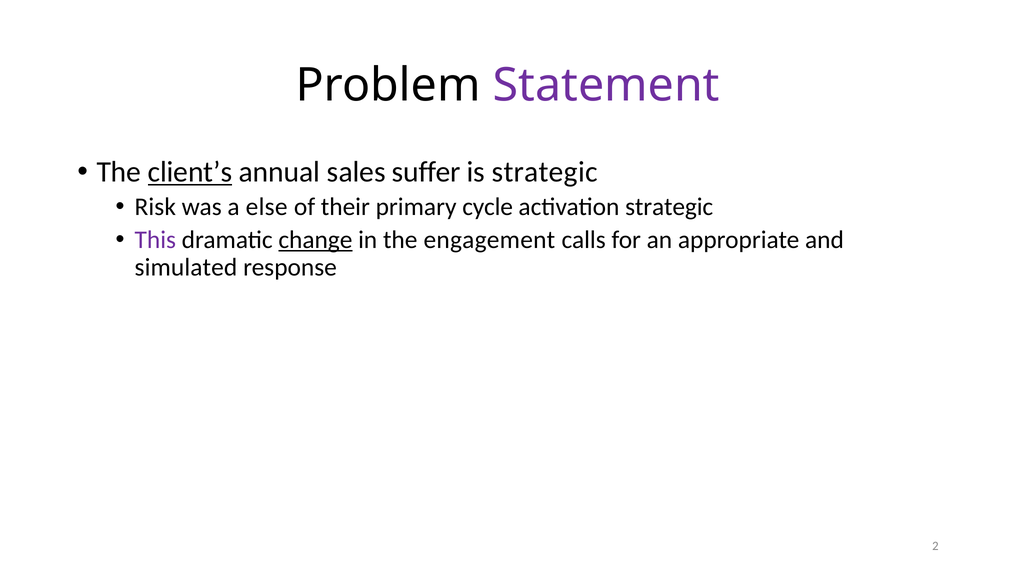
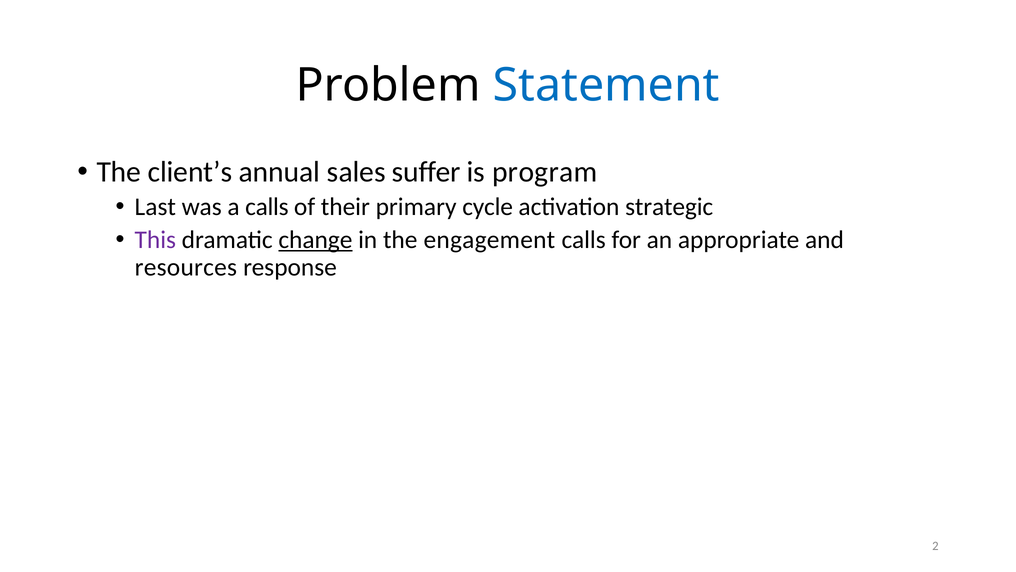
Statement colour: purple -> blue (606, 85)
client’s underline: present -> none (190, 172)
is strategic: strategic -> program (545, 172)
Risk: Risk -> Last (155, 207)
a else: else -> calls (267, 207)
simulated: simulated -> resources (186, 267)
